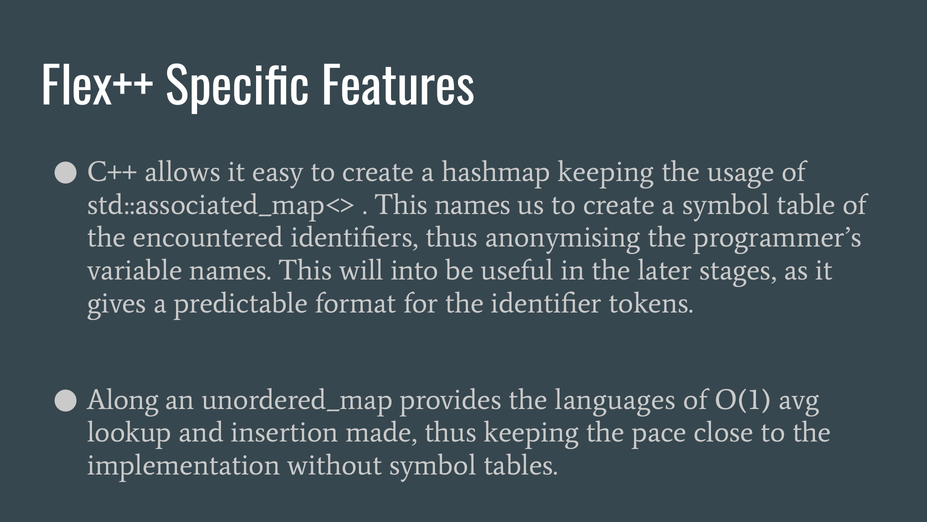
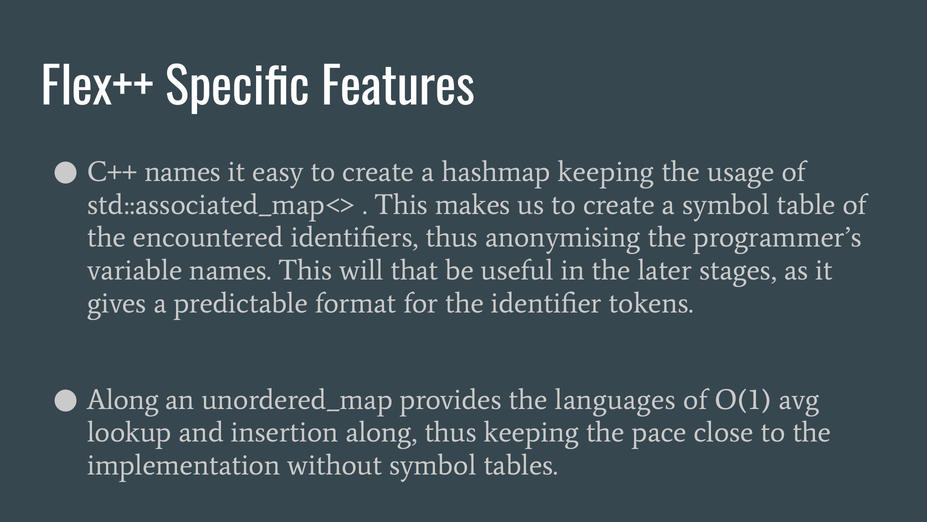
C++ allows: allows -> names (183, 172)
This names: names -> makes (473, 204)
into: into -> that (414, 270)
insertion made: made -> along (382, 432)
